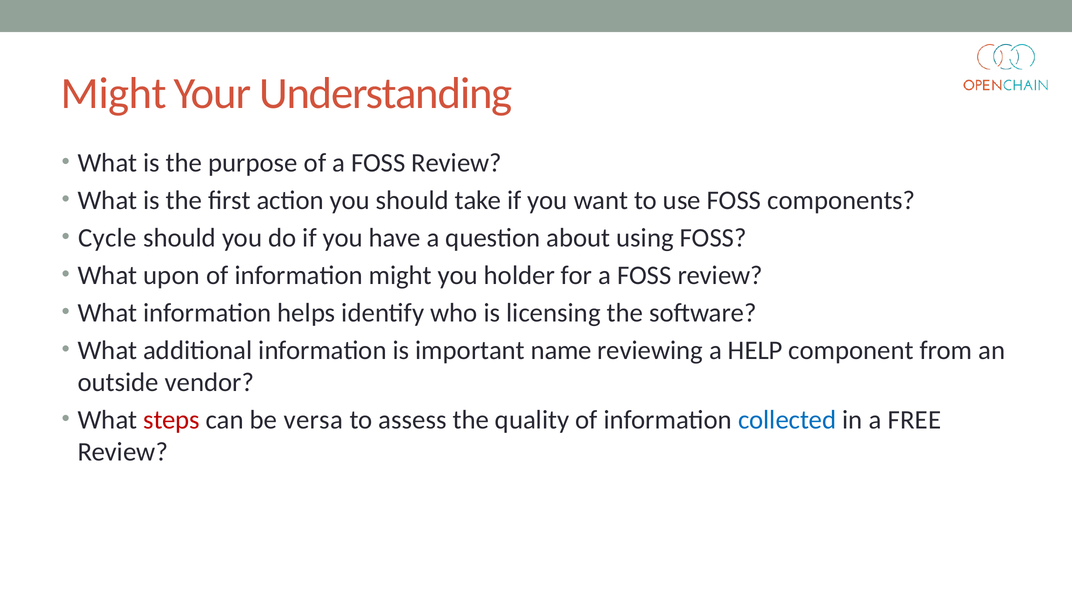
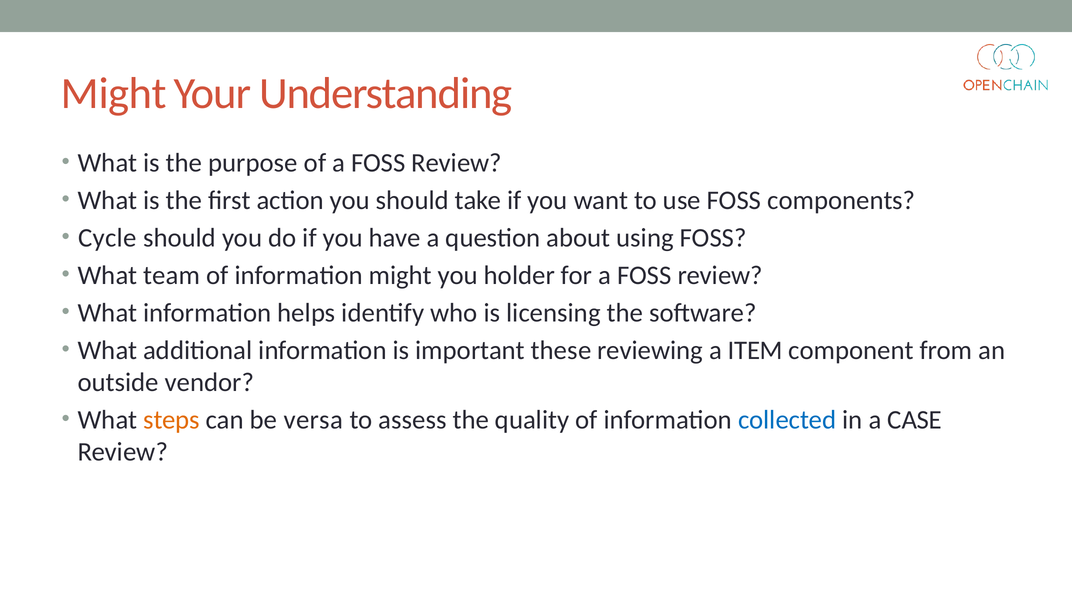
upon: upon -> team (172, 275)
name: name -> these (561, 350)
HELP: HELP -> ITEM (755, 350)
steps colour: red -> orange (172, 420)
FREE: FREE -> CASE (915, 420)
